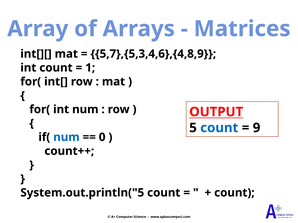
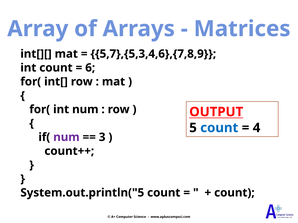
5,7},{5,3,4,6},{4,8,9: 5,7},{5,3,4,6},{4,8,9 -> 5,7},{5,3,4,6},{7,8,9 (153, 54)
1: 1 -> 6 (90, 68)
9: 9 -> 4 (257, 128)
num colour: blue -> purple (66, 137)
0: 0 -> 3 (102, 137)
